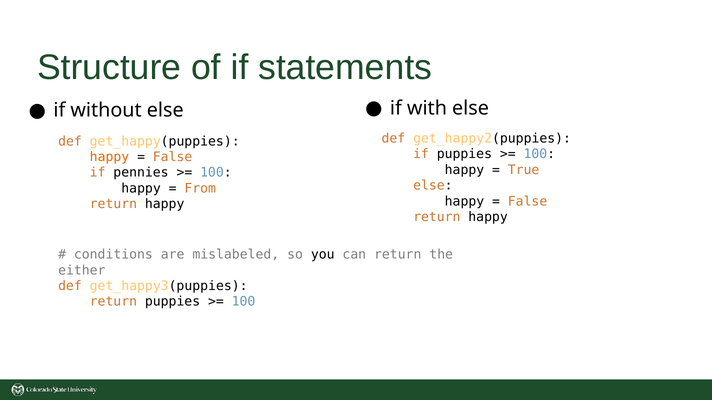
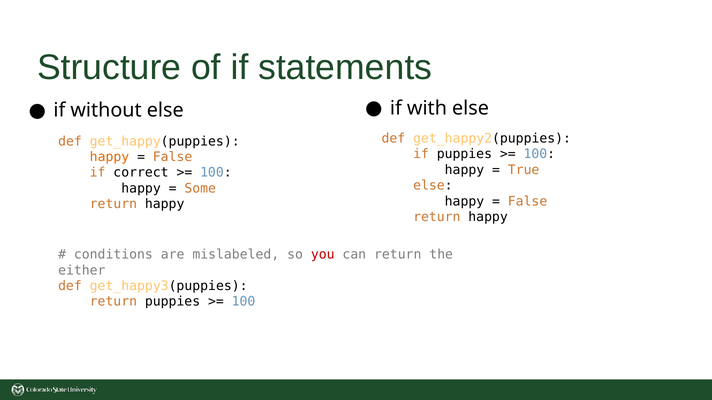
pennies: pennies -> correct (141, 173)
From: From -> Some (200, 189)
you colour: black -> red (323, 255)
